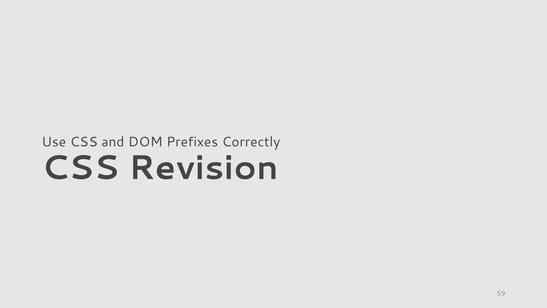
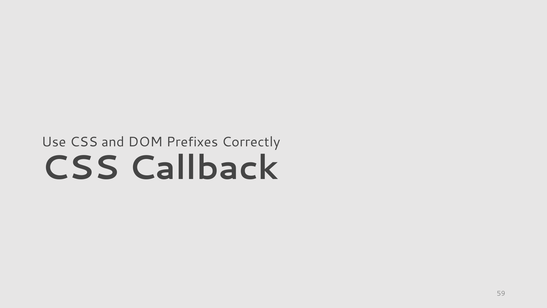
Revision: Revision -> Callback (204, 168)
